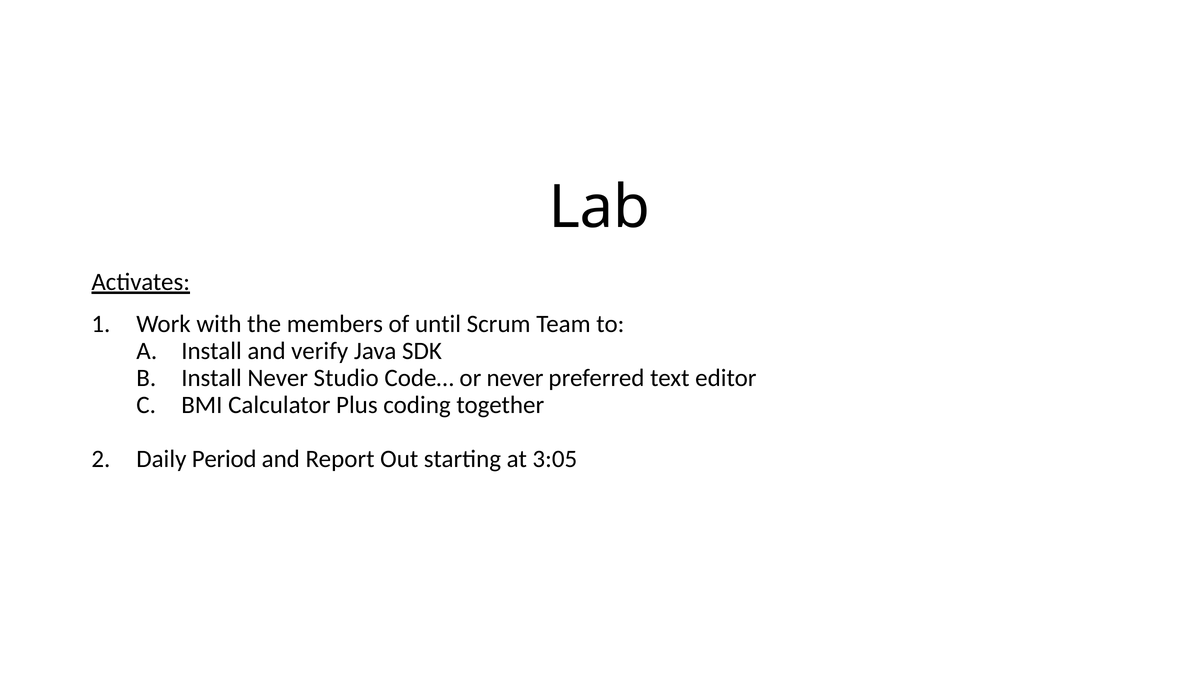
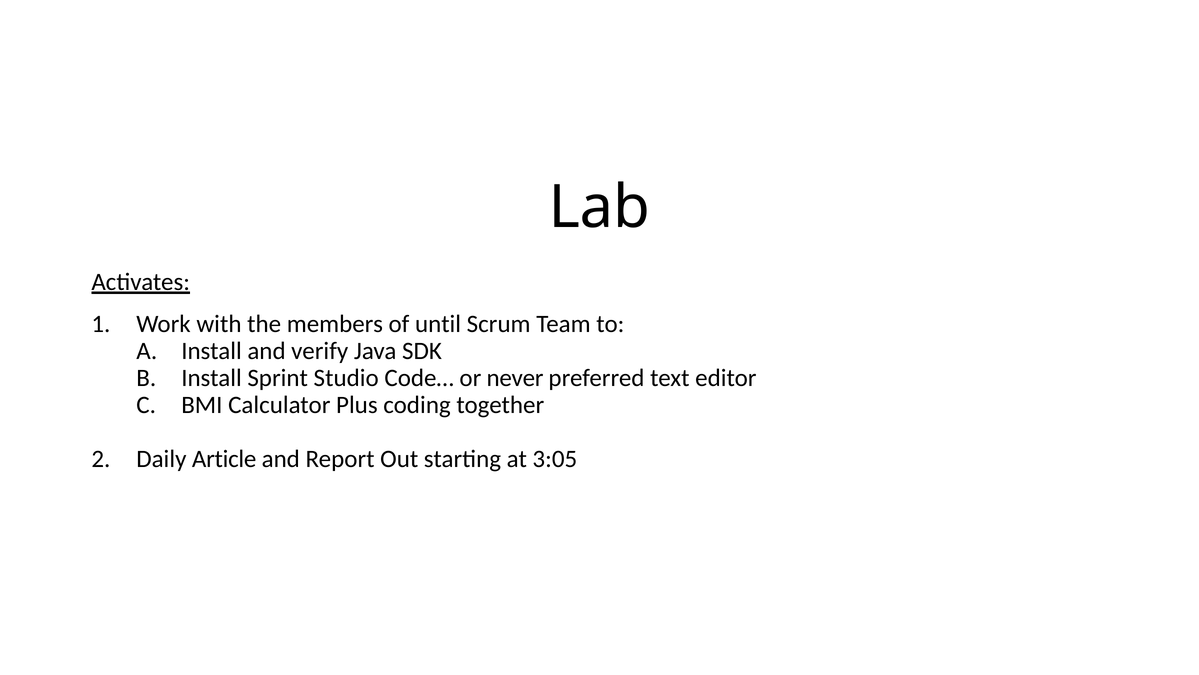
Install Never: Never -> Sprint (278, 378)
Period: Period -> Article (224, 459)
